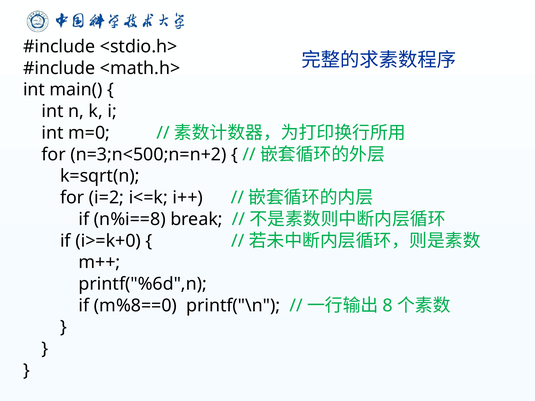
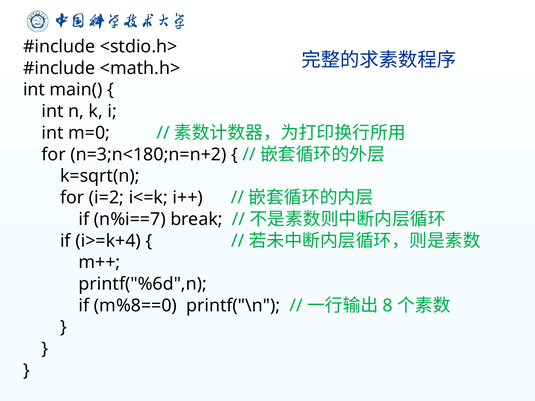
n=3;n<500;n=n+2: n=3;n<500;n=n+2 -> n=3;n<180;n=n+2 (148, 155)
n%i==8: n%i==8 -> n%i==7 (130, 219)
i>=k+0: i>=k+0 -> i>=k+4 (108, 241)
